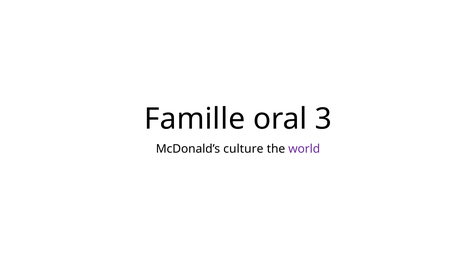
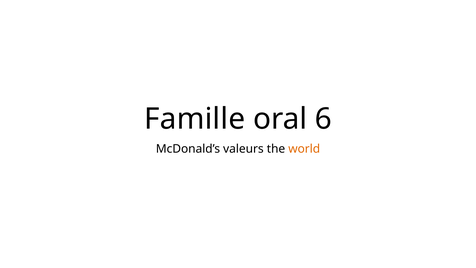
3: 3 -> 6 (323, 119)
culture: culture -> valeurs (243, 149)
world colour: purple -> orange (304, 149)
